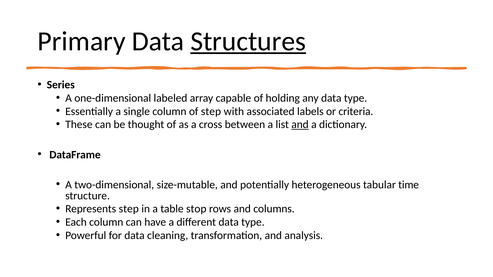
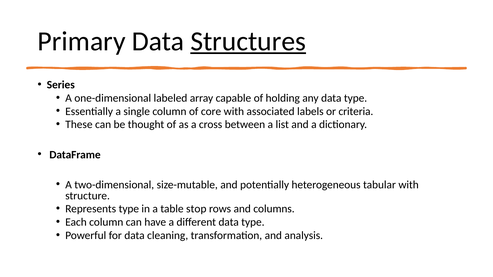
of step: step -> core (211, 111)
and underline: present -> none (300, 125)
tabular time: time -> with (409, 185)
Represents step: step -> type (129, 209)
